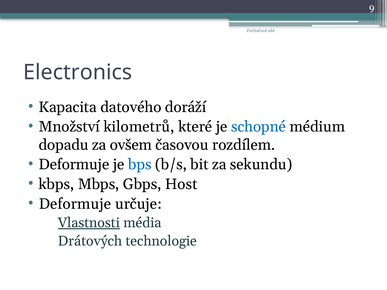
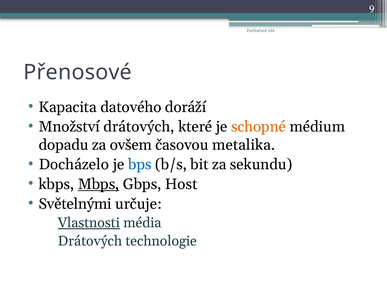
Electronics: Electronics -> Přenosové (78, 72)
Množství kilometrů: kilometrů -> drátových (139, 127)
schopné colour: blue -> orange (259, 127)
rozdílem: rozdílem -> metalika (244, 145)
Deformuje: Deformuje -> Docházelo (74, 165)
Mbps underline: none -> present (99, 184)
Deformuje: Deformuje -> Světelnými (75, 204)
